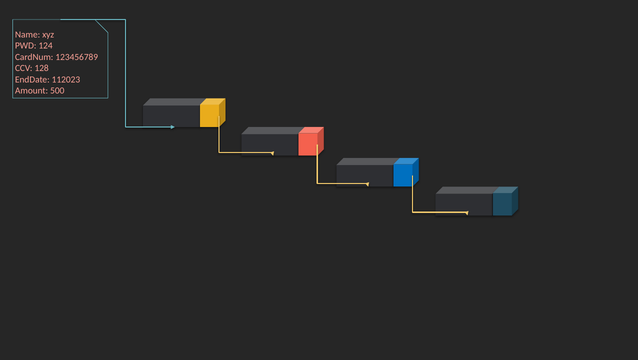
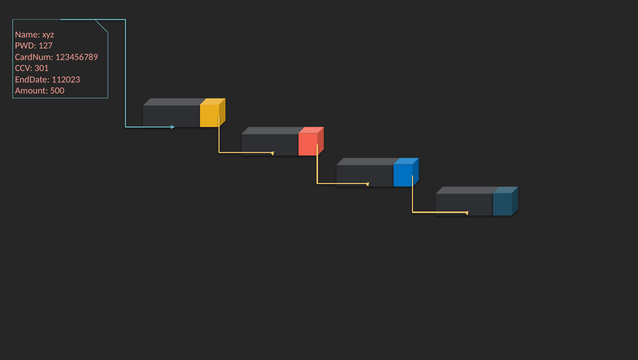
124: 124 -> 127 (46, 46)
128: 128 -> 301 (42, 68)
